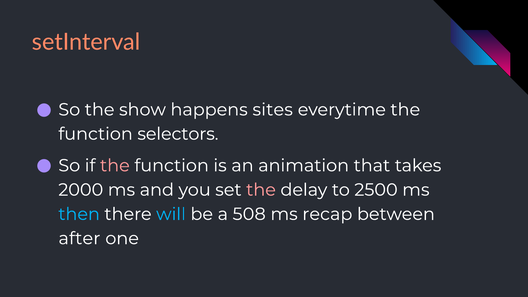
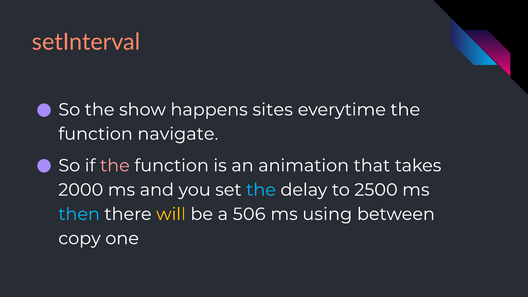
selectors: selectors -> navigate (178, 134)
the colour: pink -> light blue (261, 190)
will colour: light blue -> yellow (171, 214)
508: 508 -> 506 (249, 214)
recap: recap -> using (327, 214)
after: after -> copy (80, 238)
